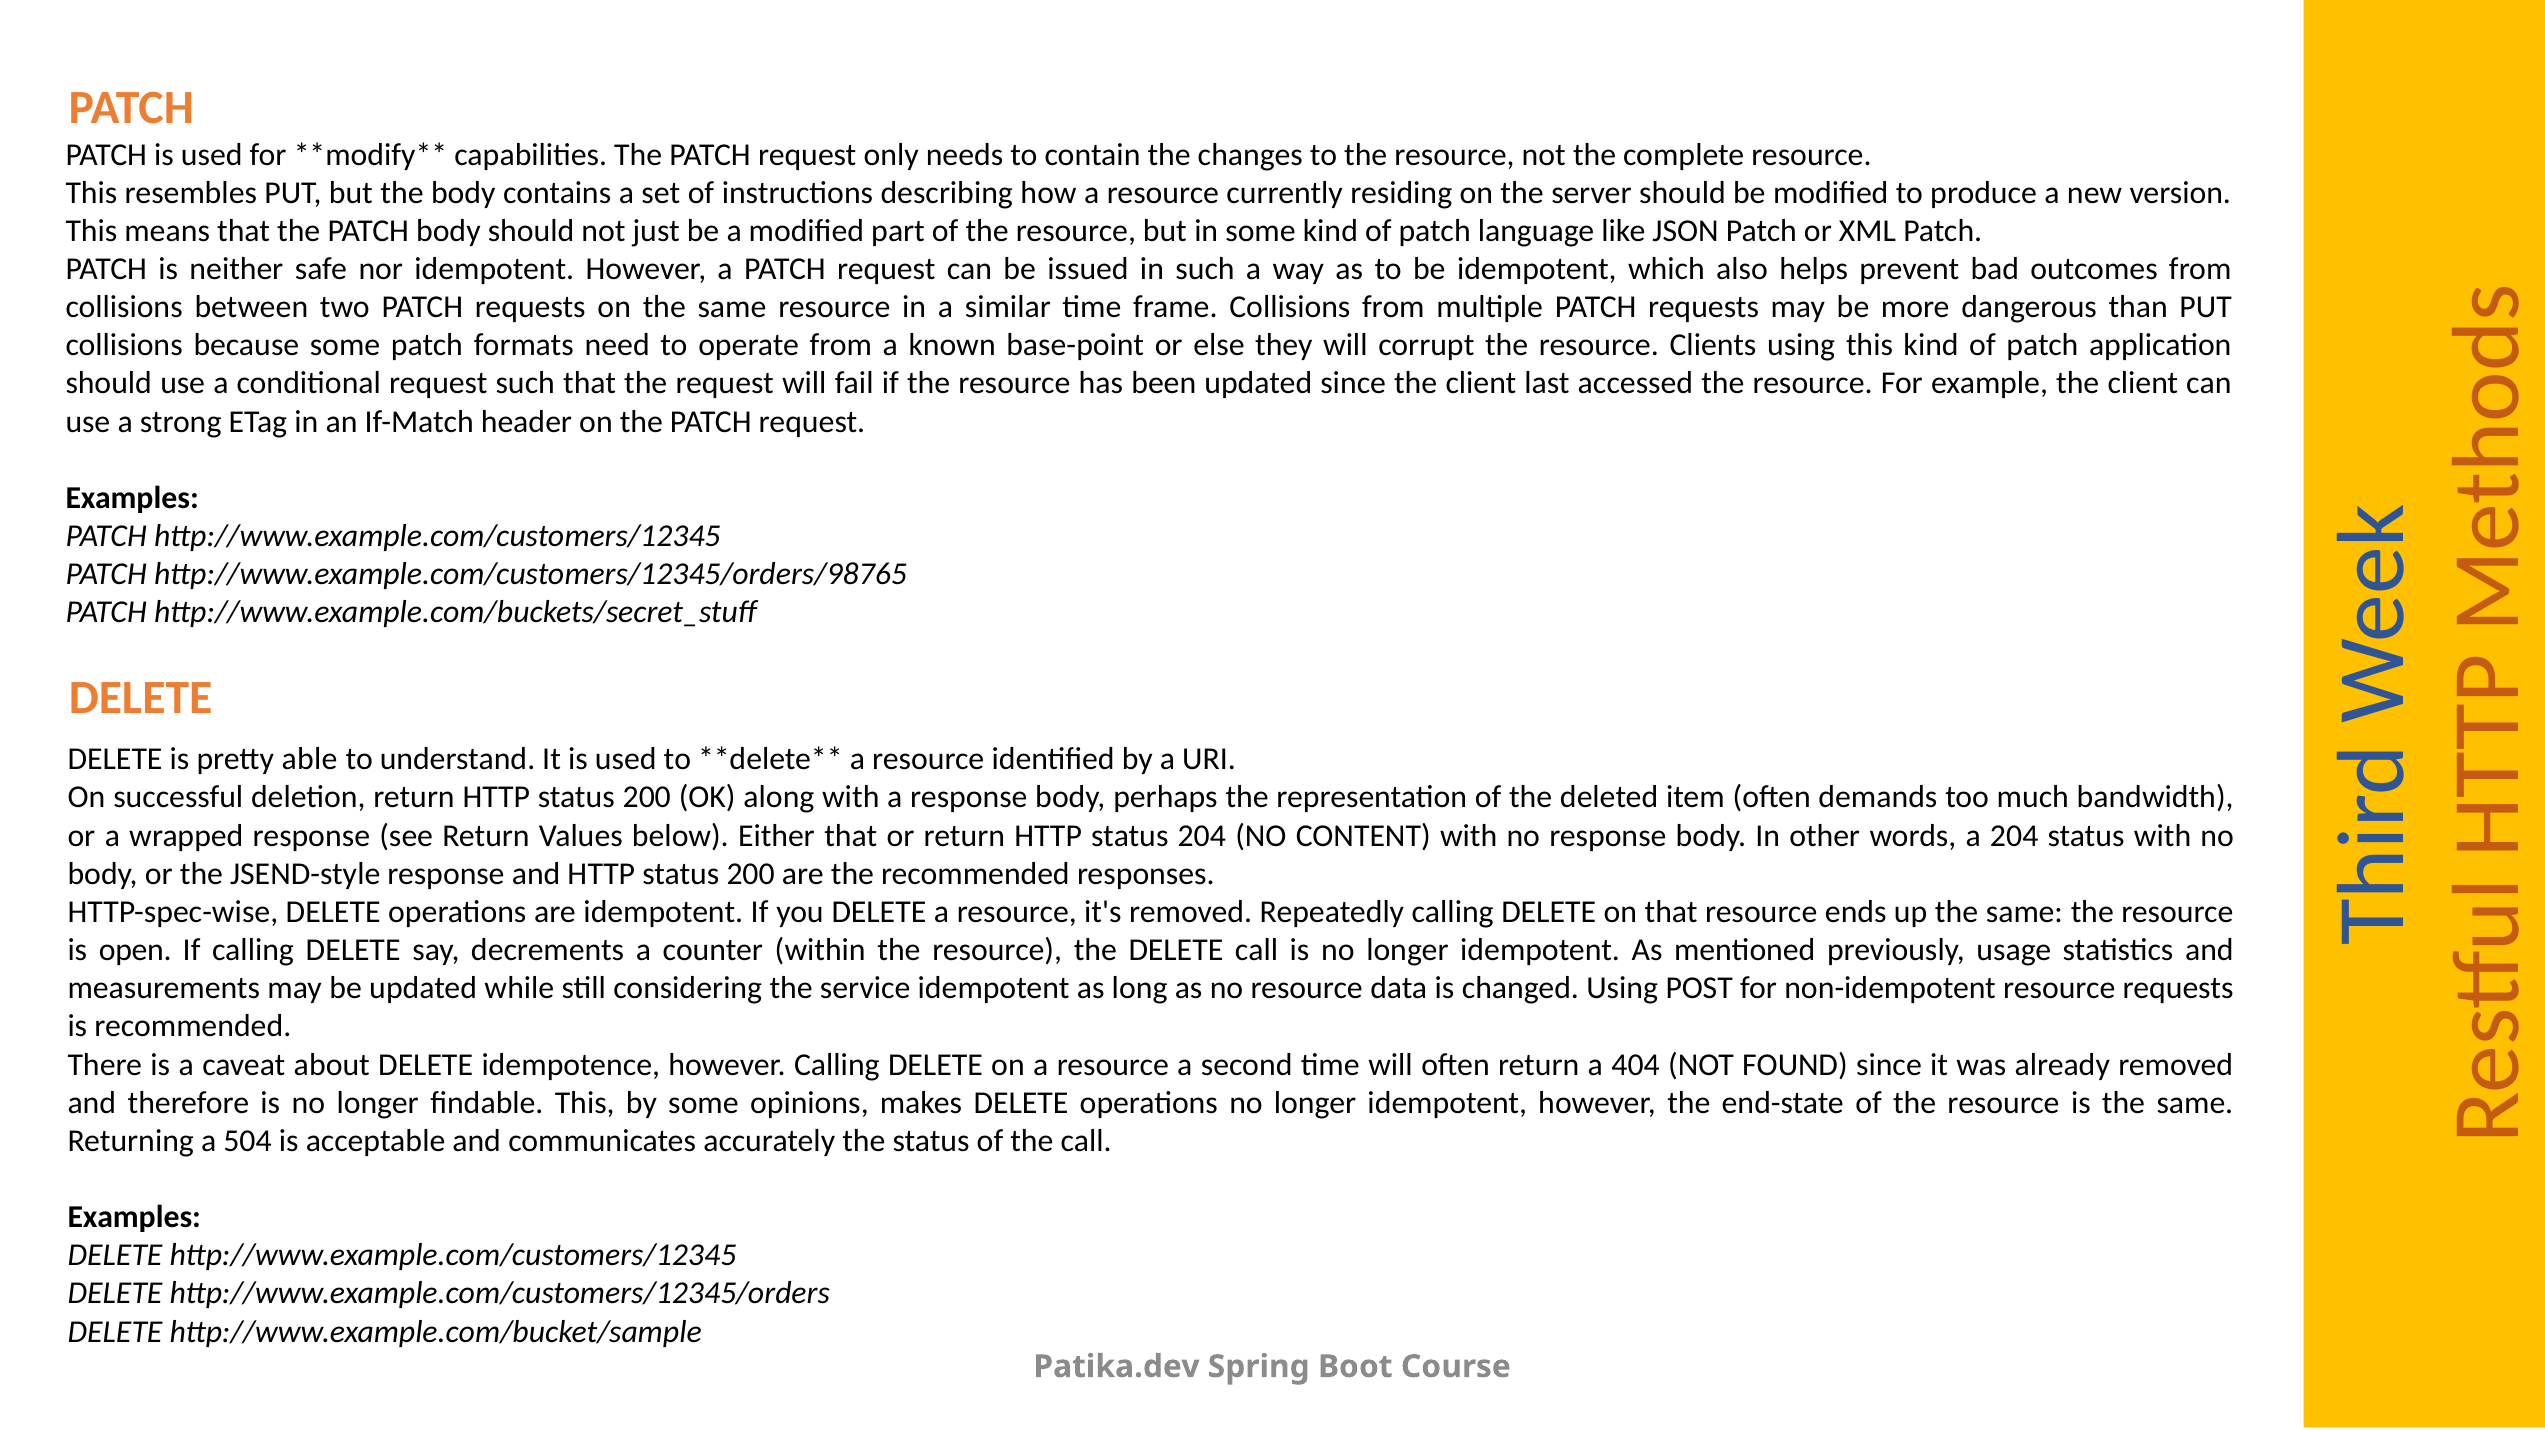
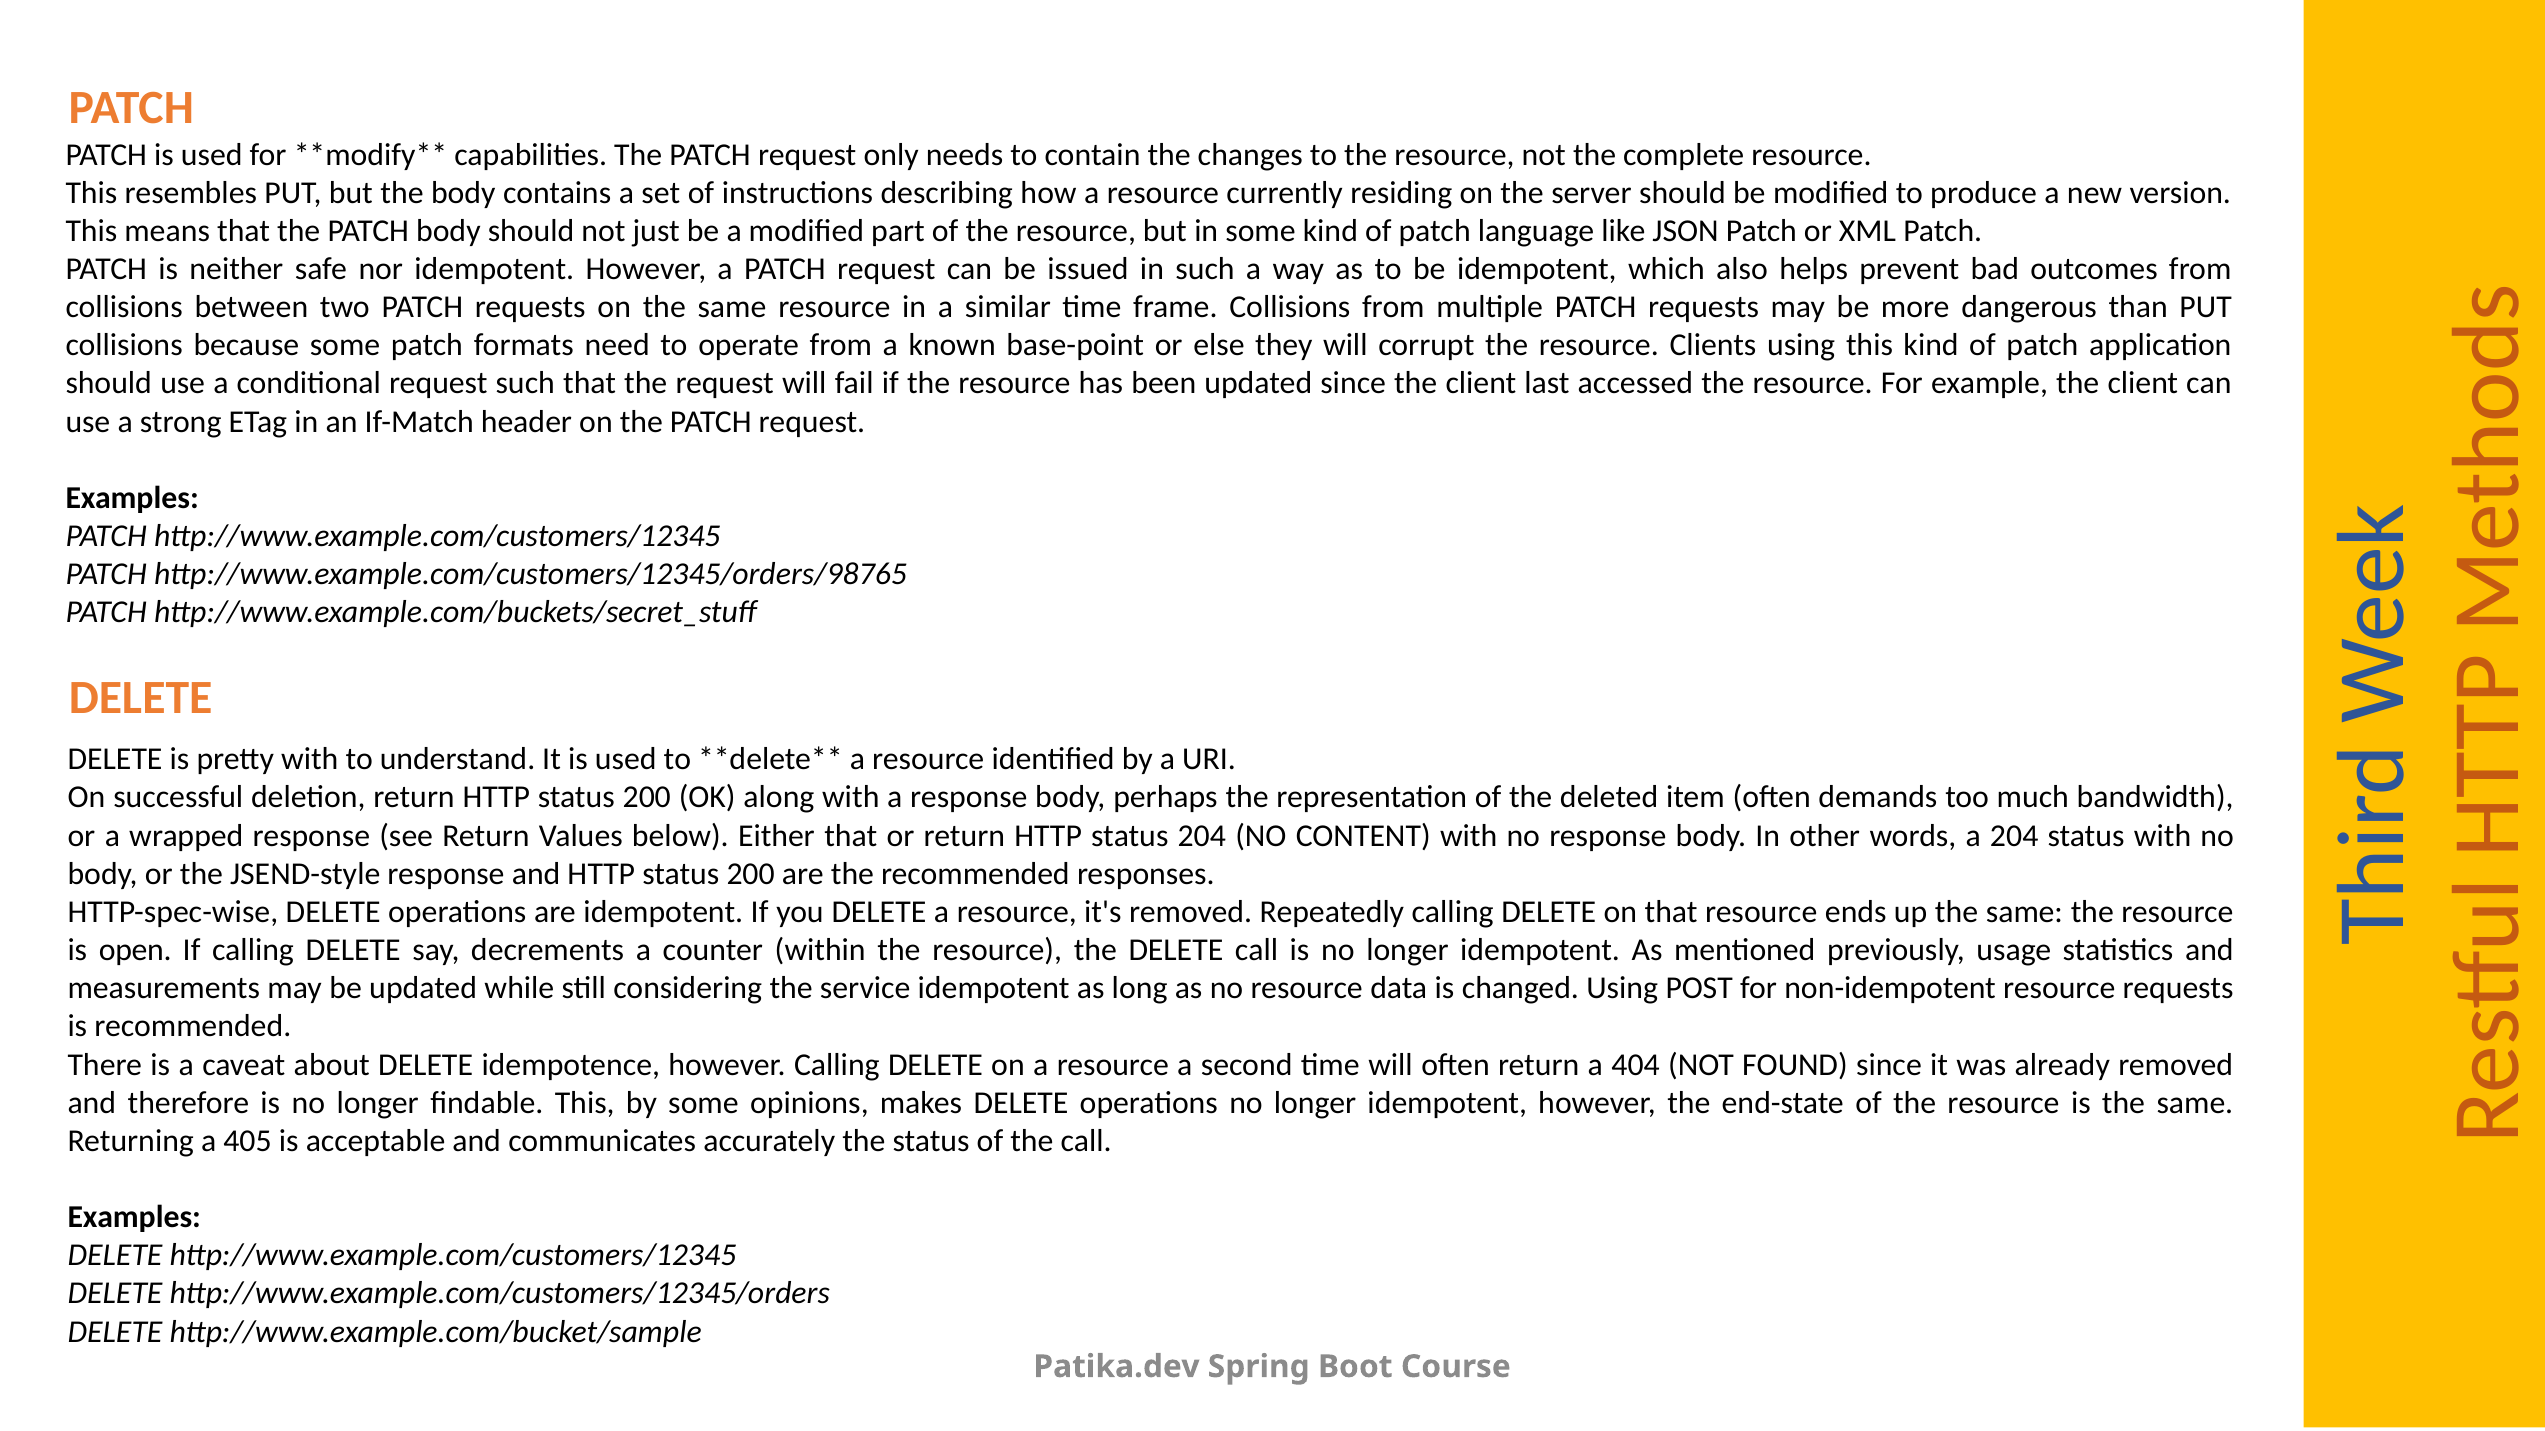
pretty able: able -> with (310, 760)
504: 504 -> 405 (247, 1141)
